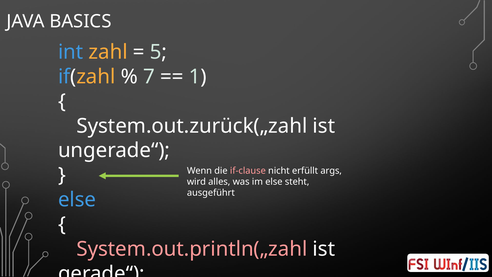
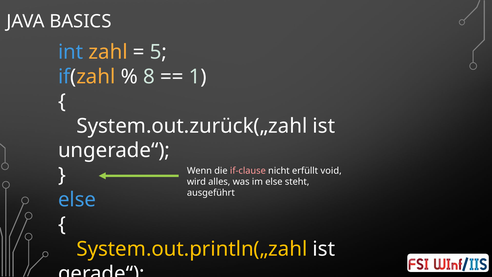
7: 7 -> 8 (149, 77)
args: args -> void (331, 171)
System.out.println(„zahl colour: pink -> yellow (192, 249)
